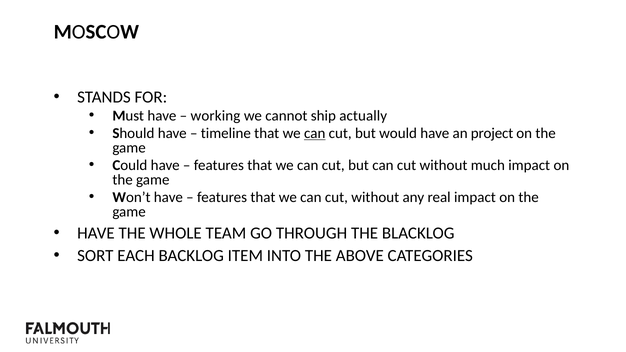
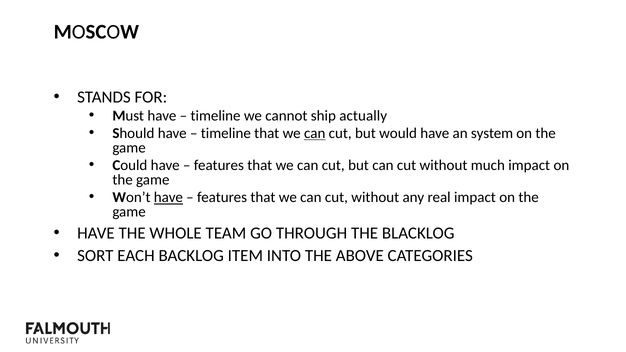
working: working -> timeline (216, 116)
project: project -> system (492, 133)
have underline: none -> present (168, 197)
